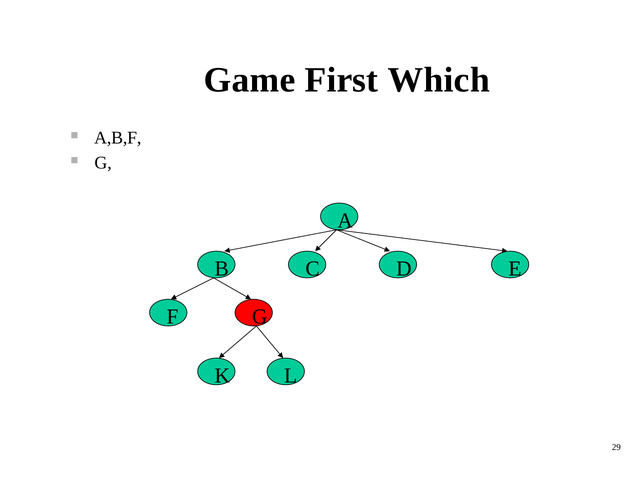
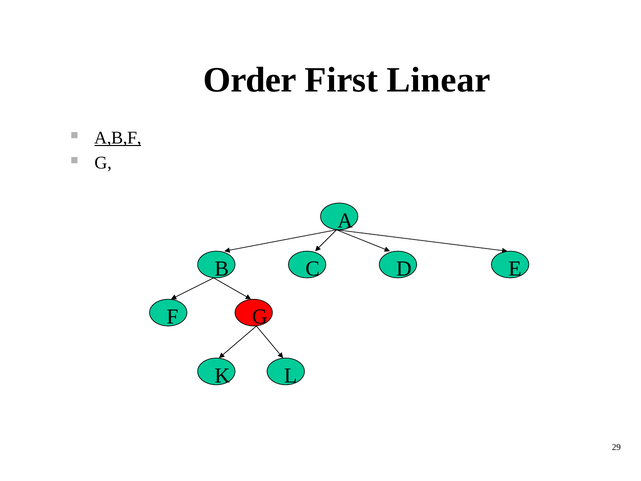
Game: Game -> Order (250, 80)
Which: Which -> Linear (439, 80)
A,B,F underline: none -> present (118, 138)
